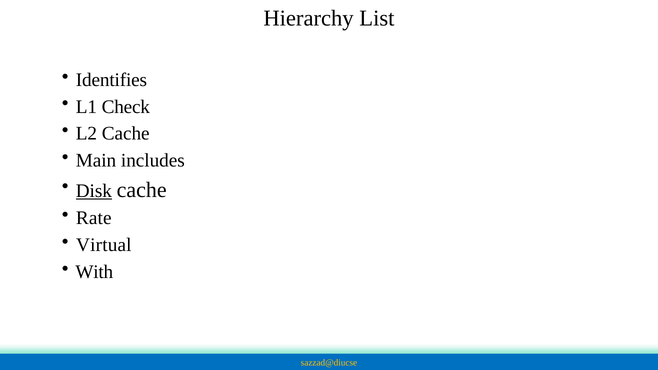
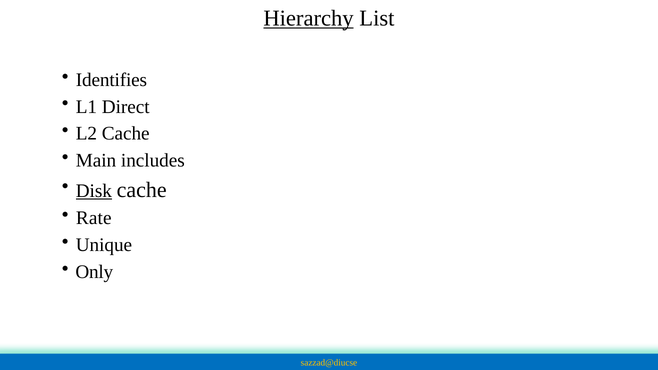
Hierarchy underline: none -> present (309, 18)
Check: Check -> Direct (126, 107)
Virtual: Virtual -> Unique (104, 245)
With: With -> Only (94, 272)
